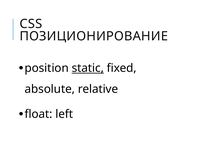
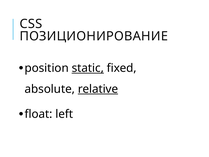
relative underline: none -> present (98, 89)
